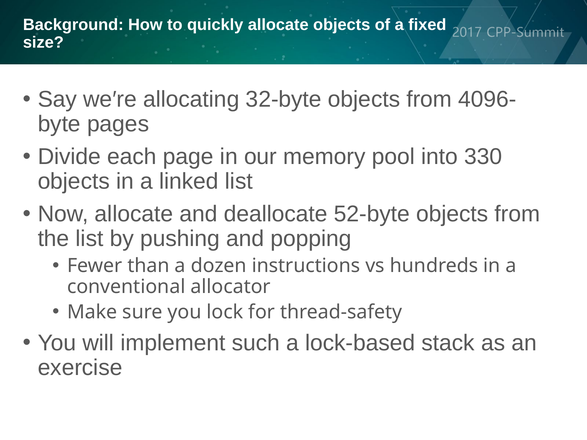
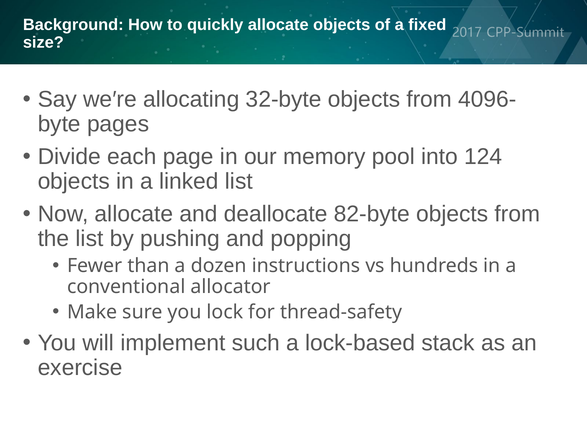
330: 330 -> 124 (483, 157)
52-byte: 52-byte -> 82-byte (372, 214)
